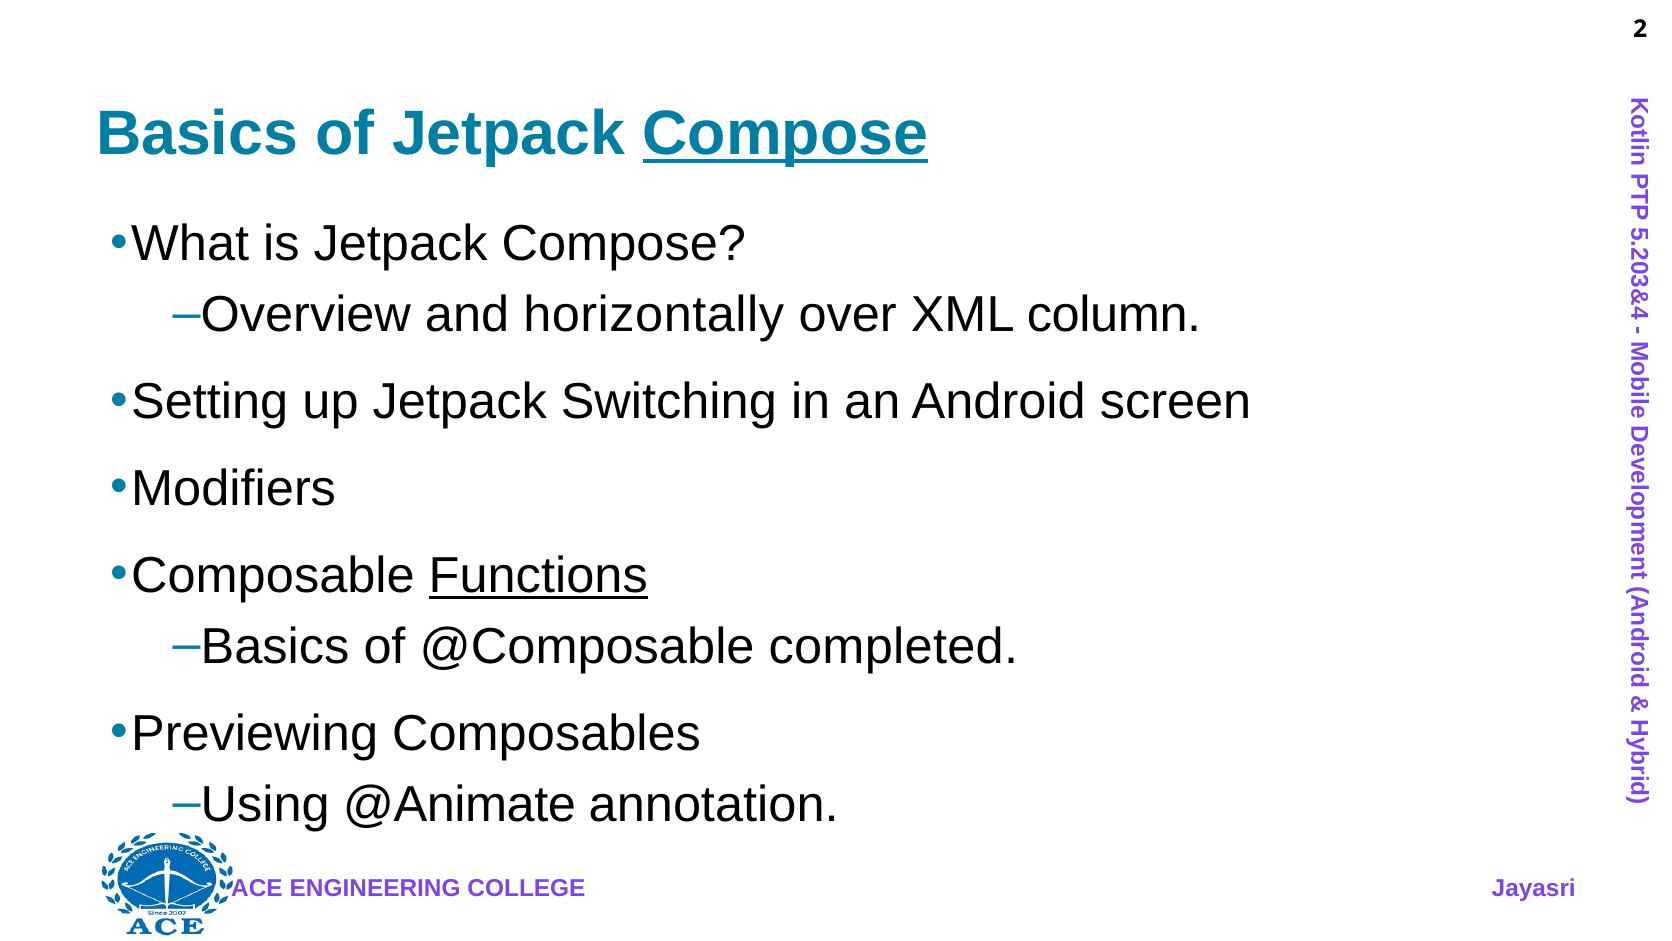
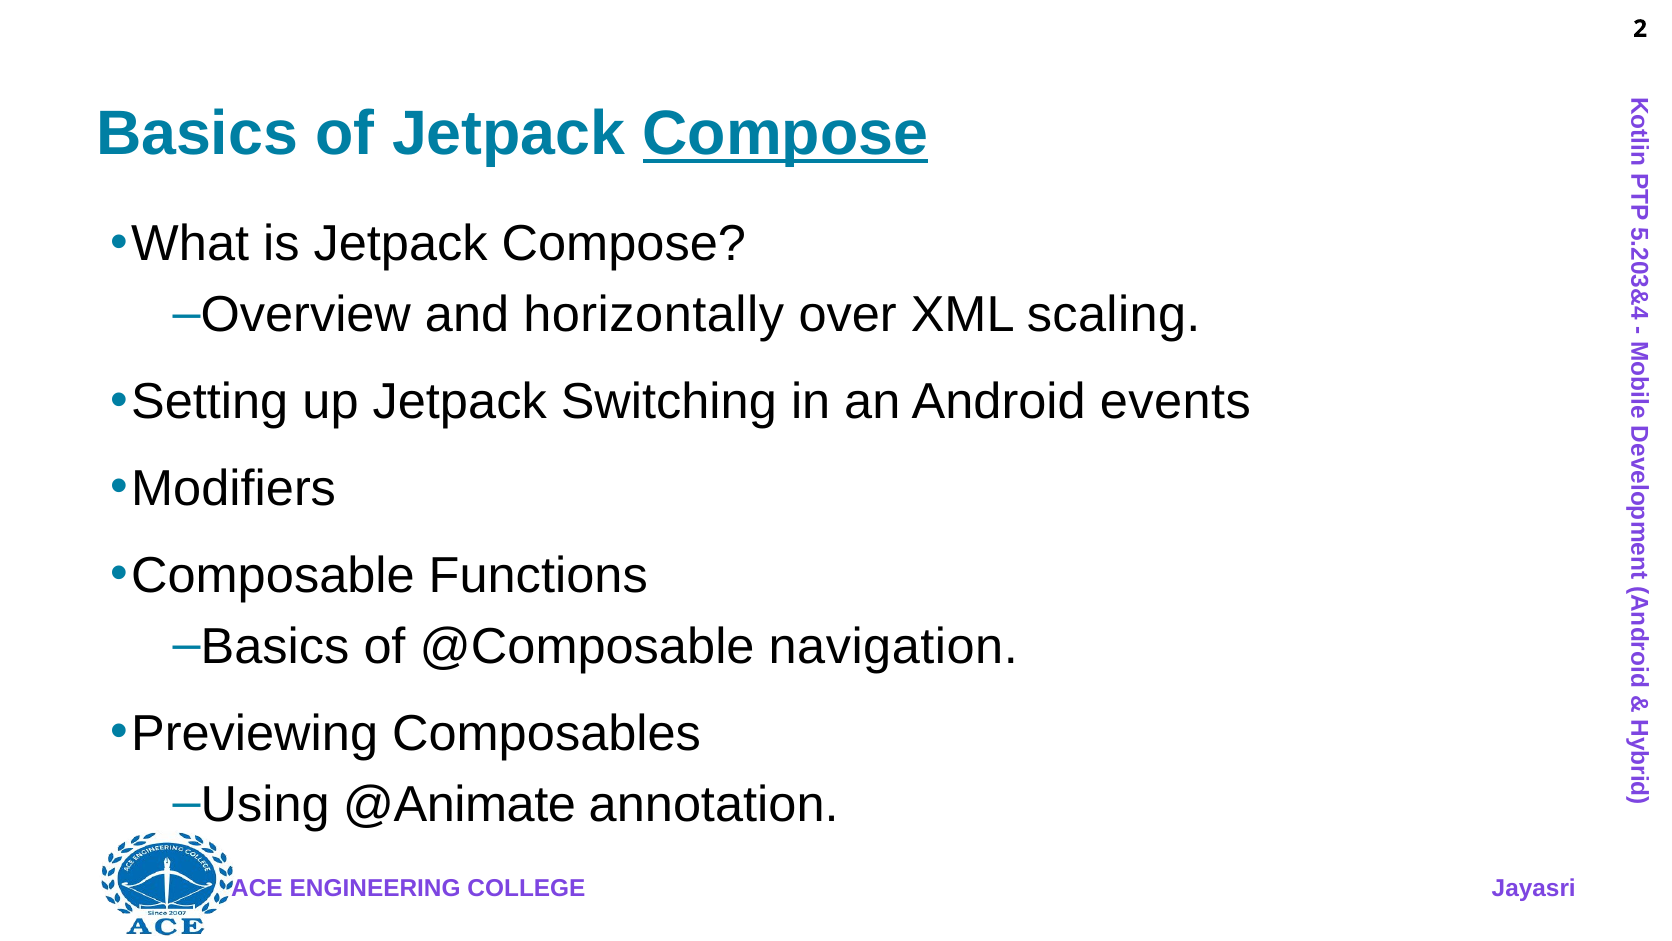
column: column -> scaling (1114, 315)
screen: screen -> events (1175, 402)
Functions underline: present -> none (538, 575)
completed: completed -> navigation (893, 646)
